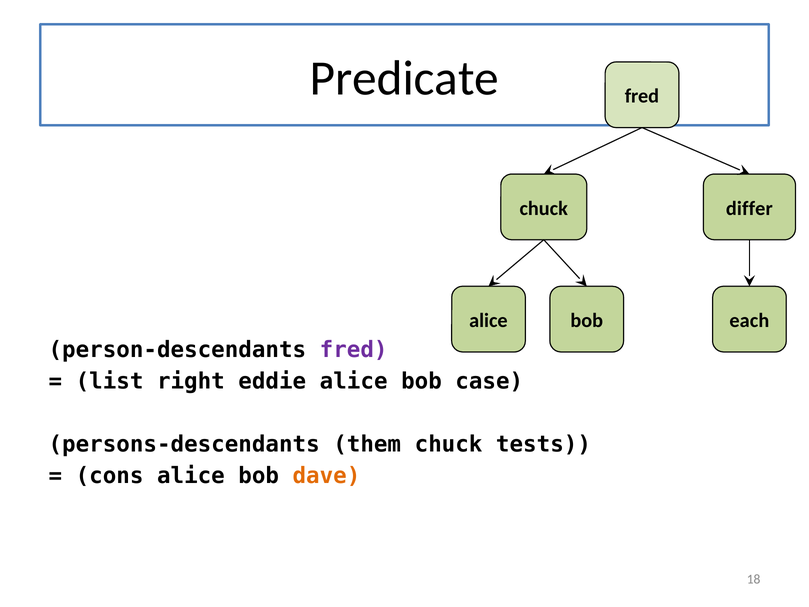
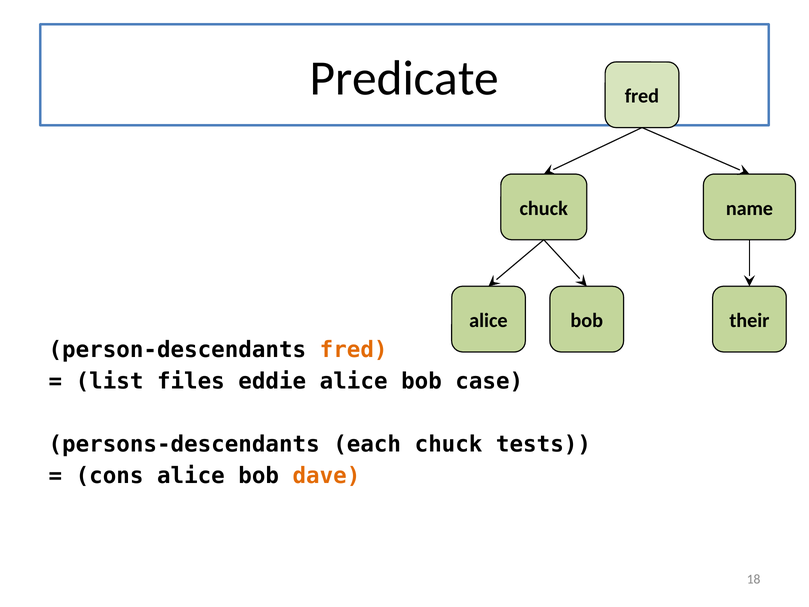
differ: differ -> name (749, 208)
each: each -> their (749, 320)
fred colour: purple -> orange (354, 350)
right: right -> files (191, 381)
them: them -> each (367, 444)
